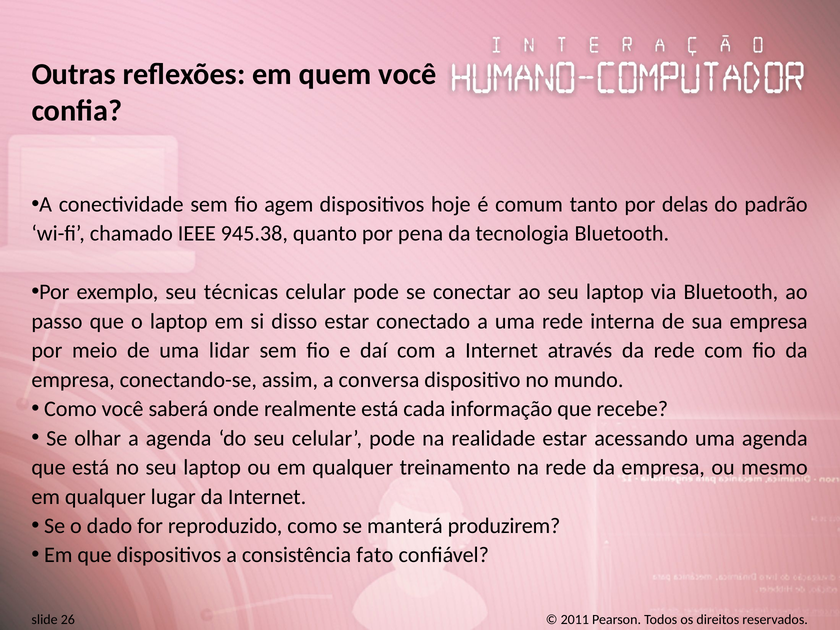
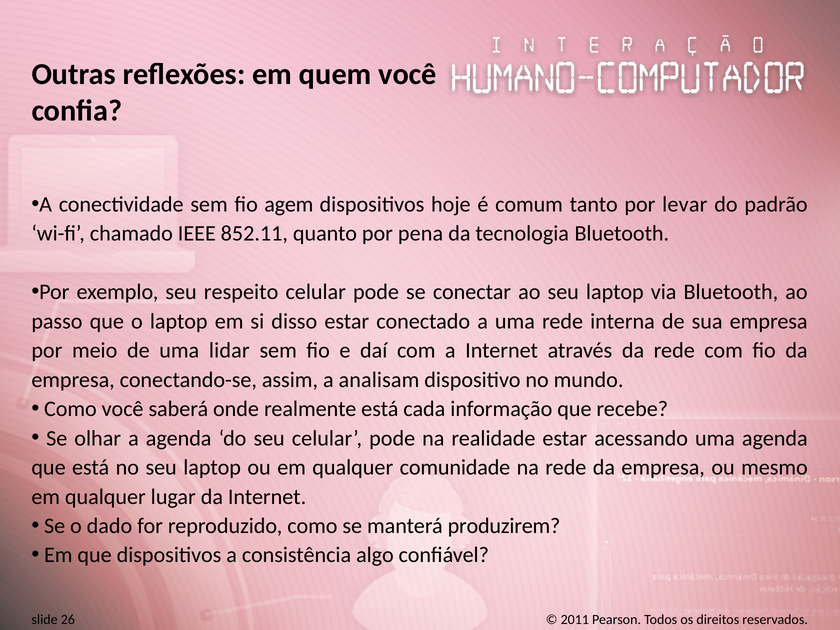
delas: delas -> levar (685, 204)
945.38: 945.38 -> 852.11 (254, 234)
técnicas: técnicas -> respeito (241, 292)
conversa: conversa -> analisam (379, 380)
treinamento: treinamento -> comunidade (455, 467)
fato: fato -> algo (375, 555)
